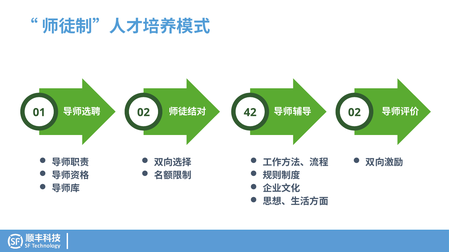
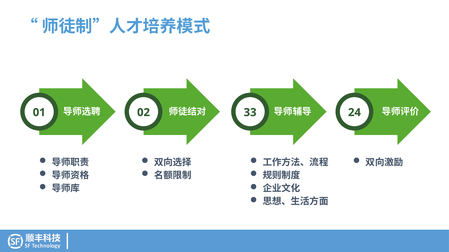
42: 42 -> 33 (250, 113)
02: 02 -> 24 (354, 113)
